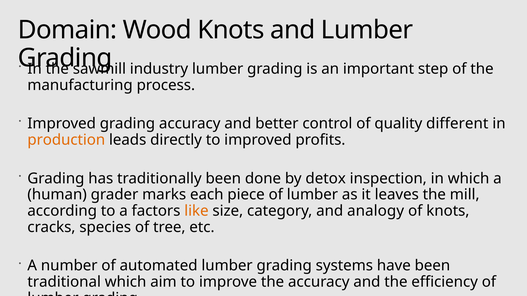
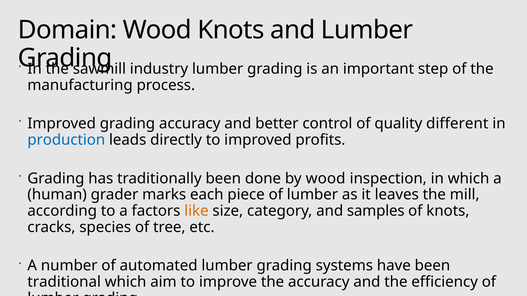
production colour: orange -> blue (66, 140)
by detox: detox -> wood (326, 179)
analogy: analogy -> samples (376, 211)
